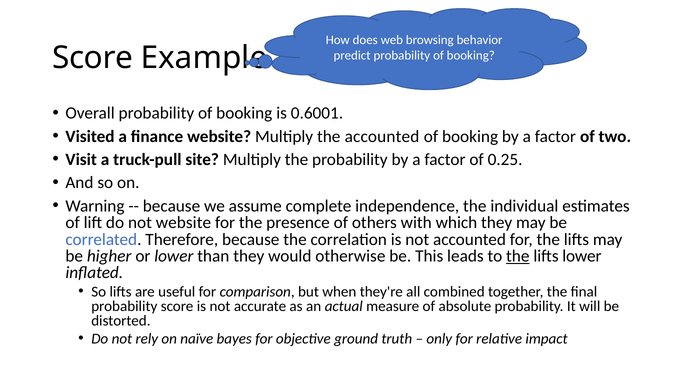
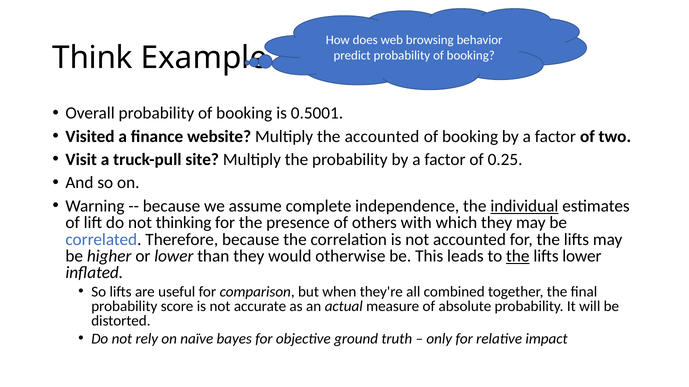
Score: Score -> Think (93, 58)
0.6001: 0.6001 -> 0.5001 (317, 113)
individual underline: none -> present (524, 206)
not website: website -> thinking (184, 223)
